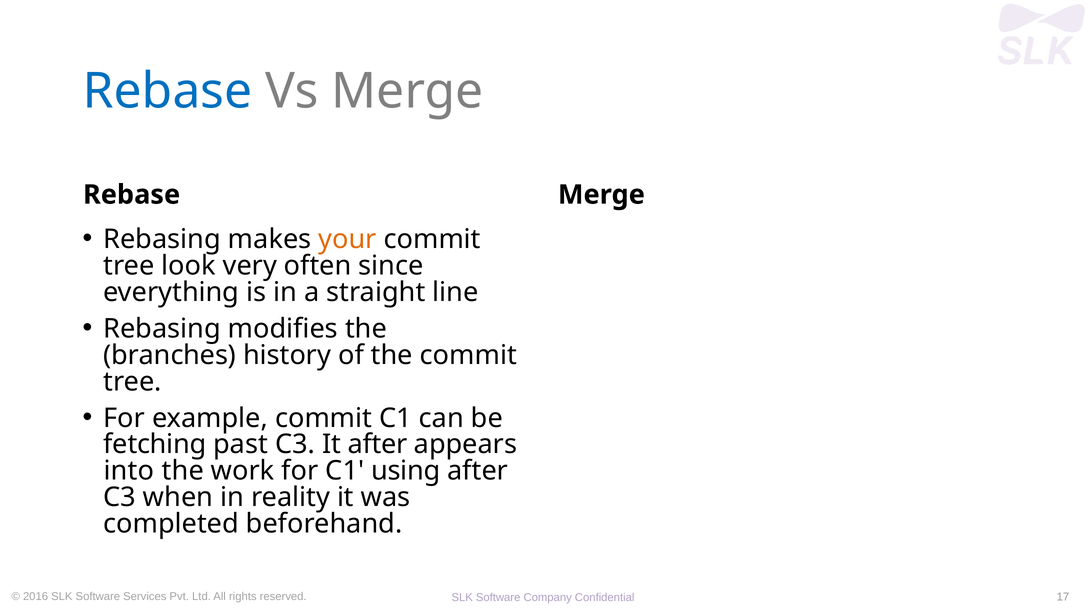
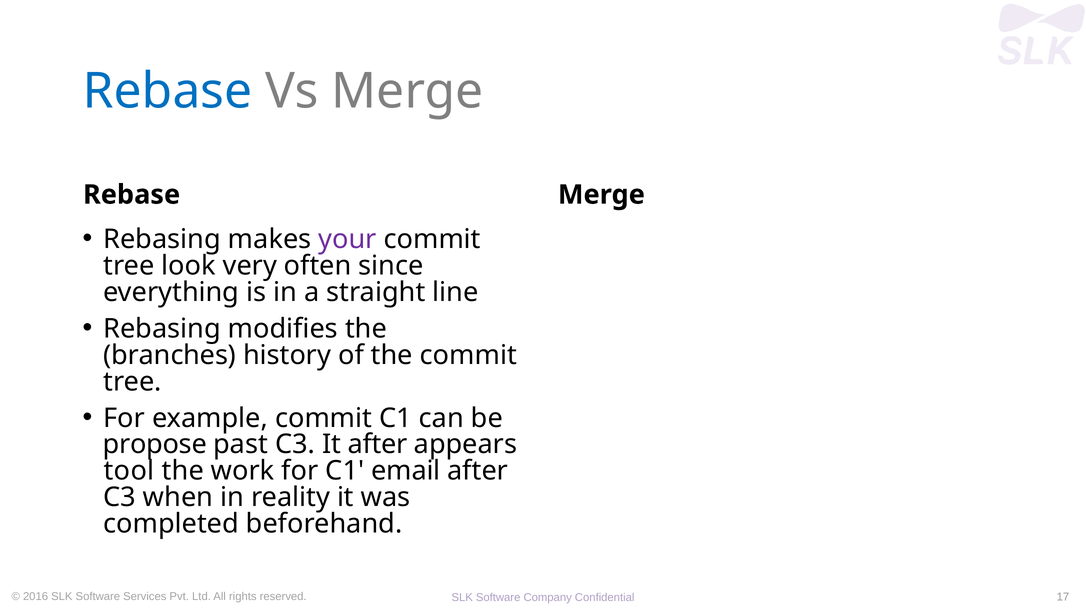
your colour: orange -> purple (348, 239)
fetching: fetching -> propose (155, 444)
into: into -> tool (129, 471)
using: using -> email (406, 471)
